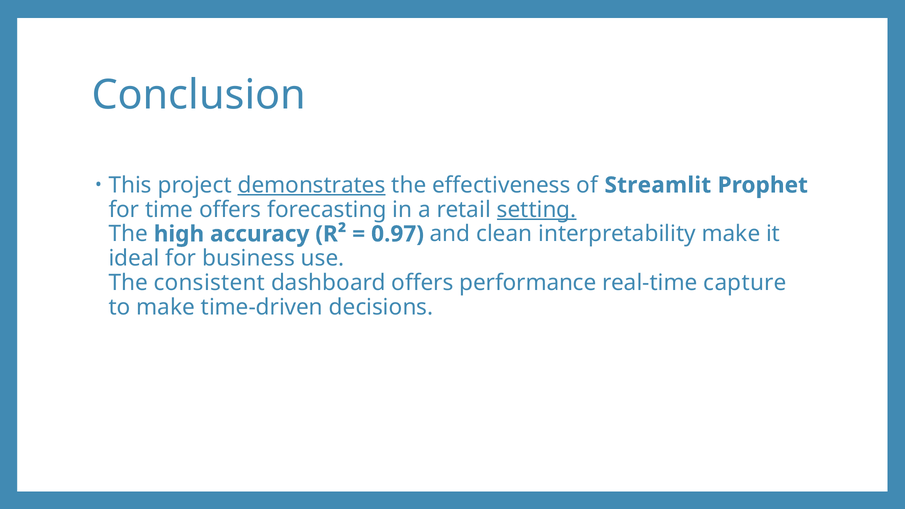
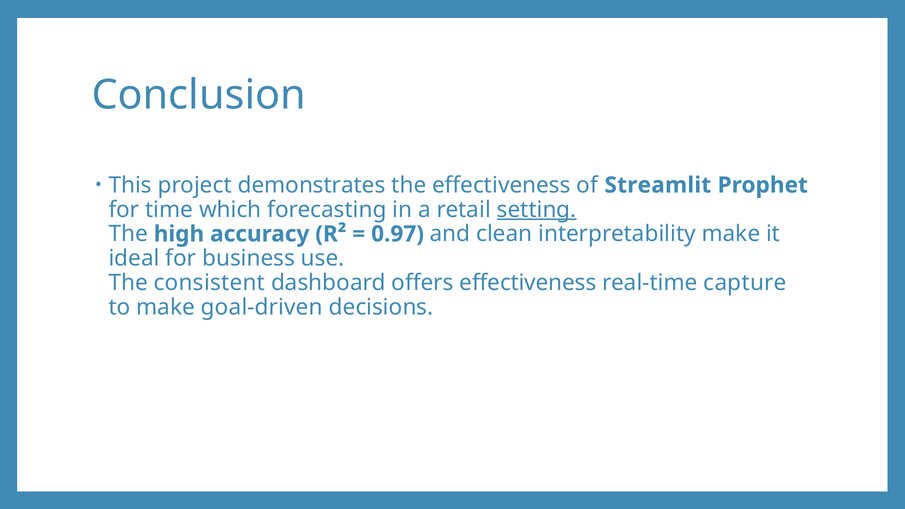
demonstrates underline: present -> none (312, 185)
time offers: offers -> which (230, 210)
offers performance: performance -> effectiveness (528, 283)
time-driven: time-driven -> goal-driven (262, 307)
